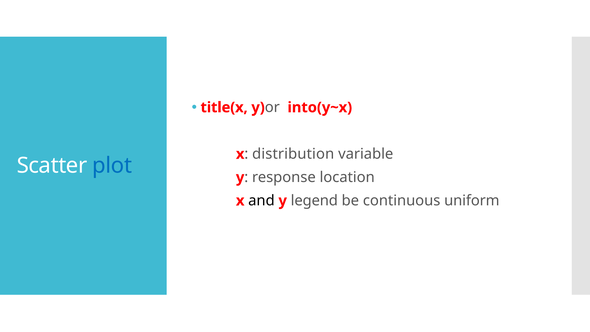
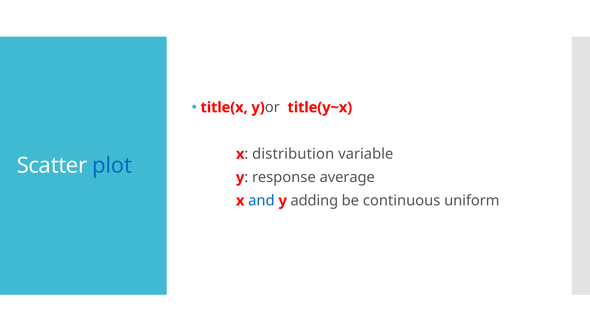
into(y~x: into(y~x -> title(y~x (320, 107)
location: location -> average (347, 177)
and colour: black -> blue (261, 201)
legend: legend -> adding (314, 201)
